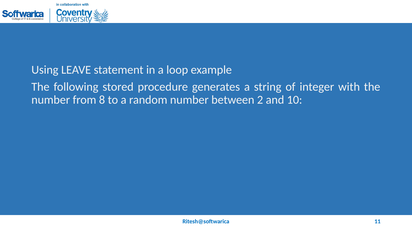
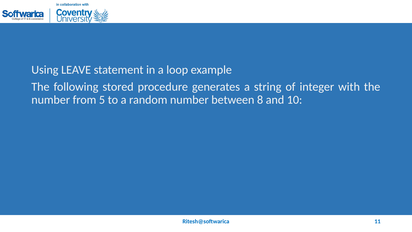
8: 8 -> 5 (102, 100)
2: 2 -> 8 (260, 100)
